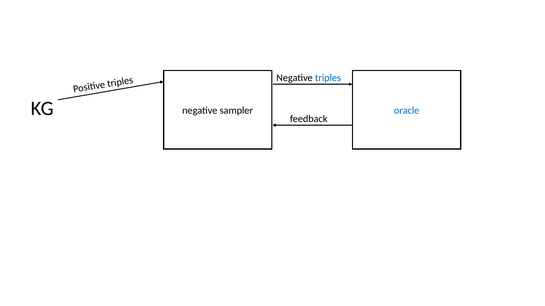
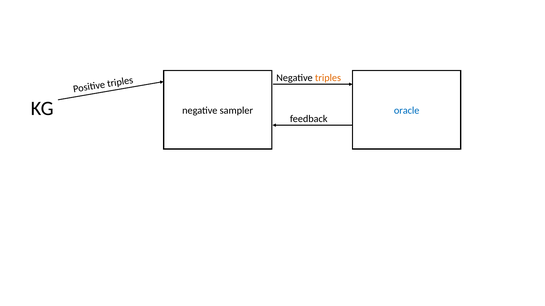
triples colour: blue -> orange (328, 78)
